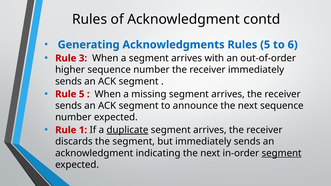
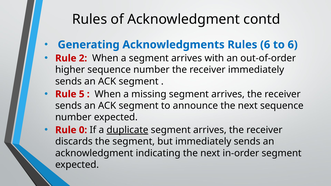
Rules 5: 5 -> 6 (265, 45)
3: 3 -> 2 (83, 58)
1: 1 -> 0 (83, 130)
segment underline: present -> none (282, 153)
